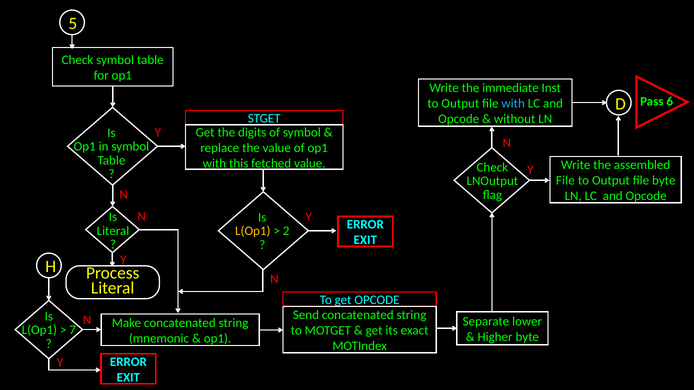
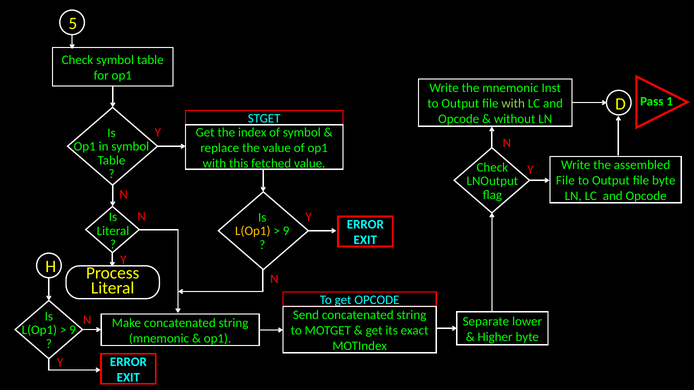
the immediate: immediate -> mnemonic (510, 88)
6: 6 -> 1 (670, 102)
with colour: light blue -> light green (513, 104)
digits: digits -> index (252, 132)
2: 2 -> 9 (286, 231)
7: 7 -> 9 (73, 330)
